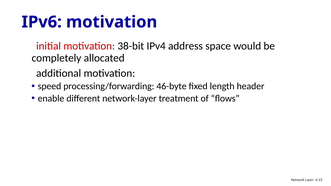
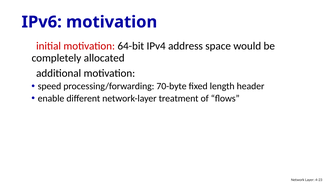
38-bit: 38-bit -> 64-bit (131, 46)
46-byte: 46-byte -> 70-byte (172, 86)
